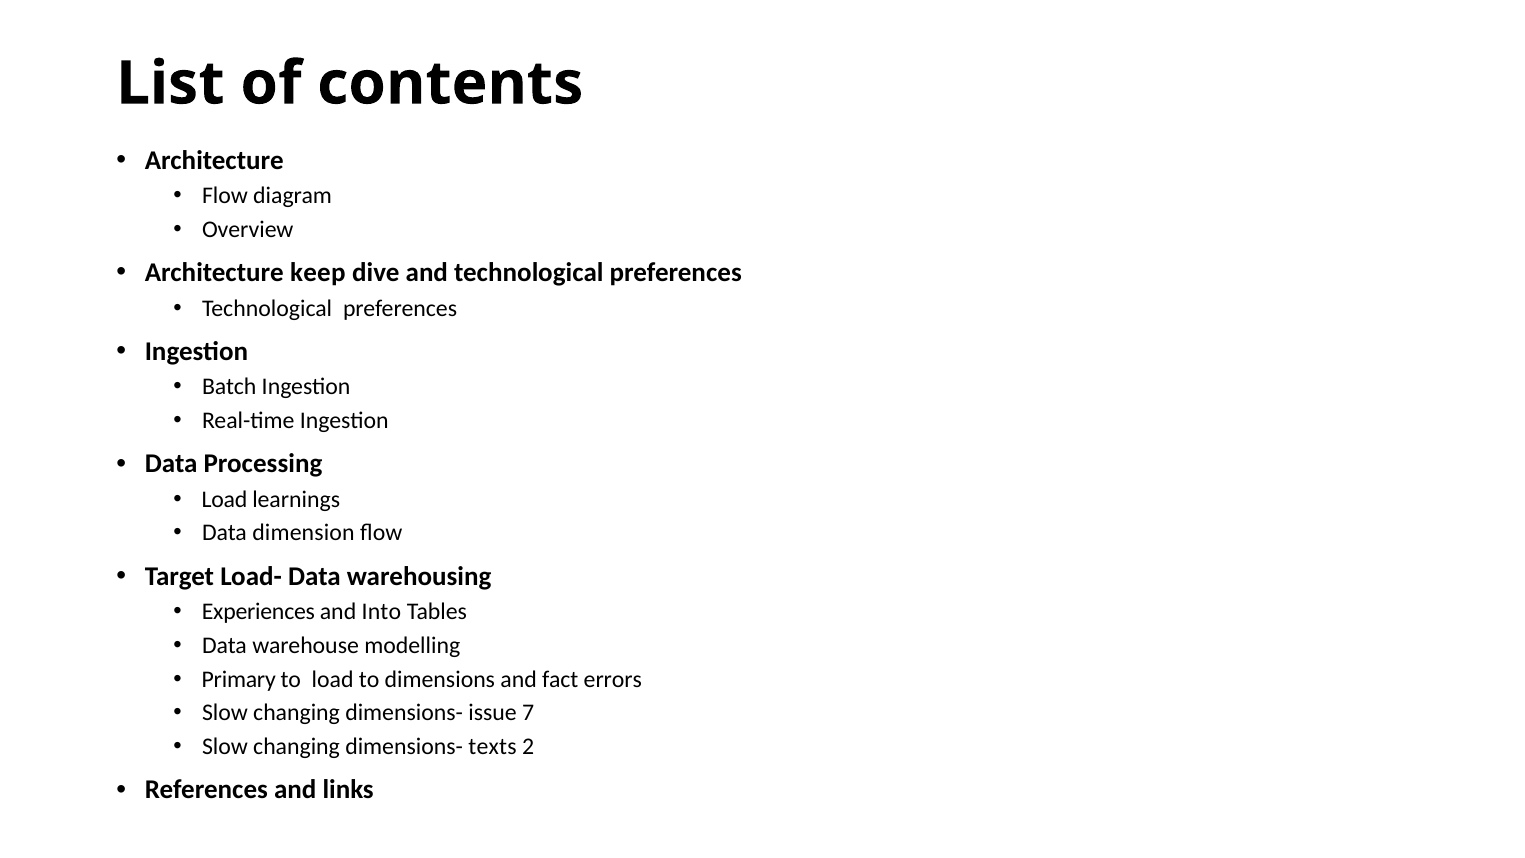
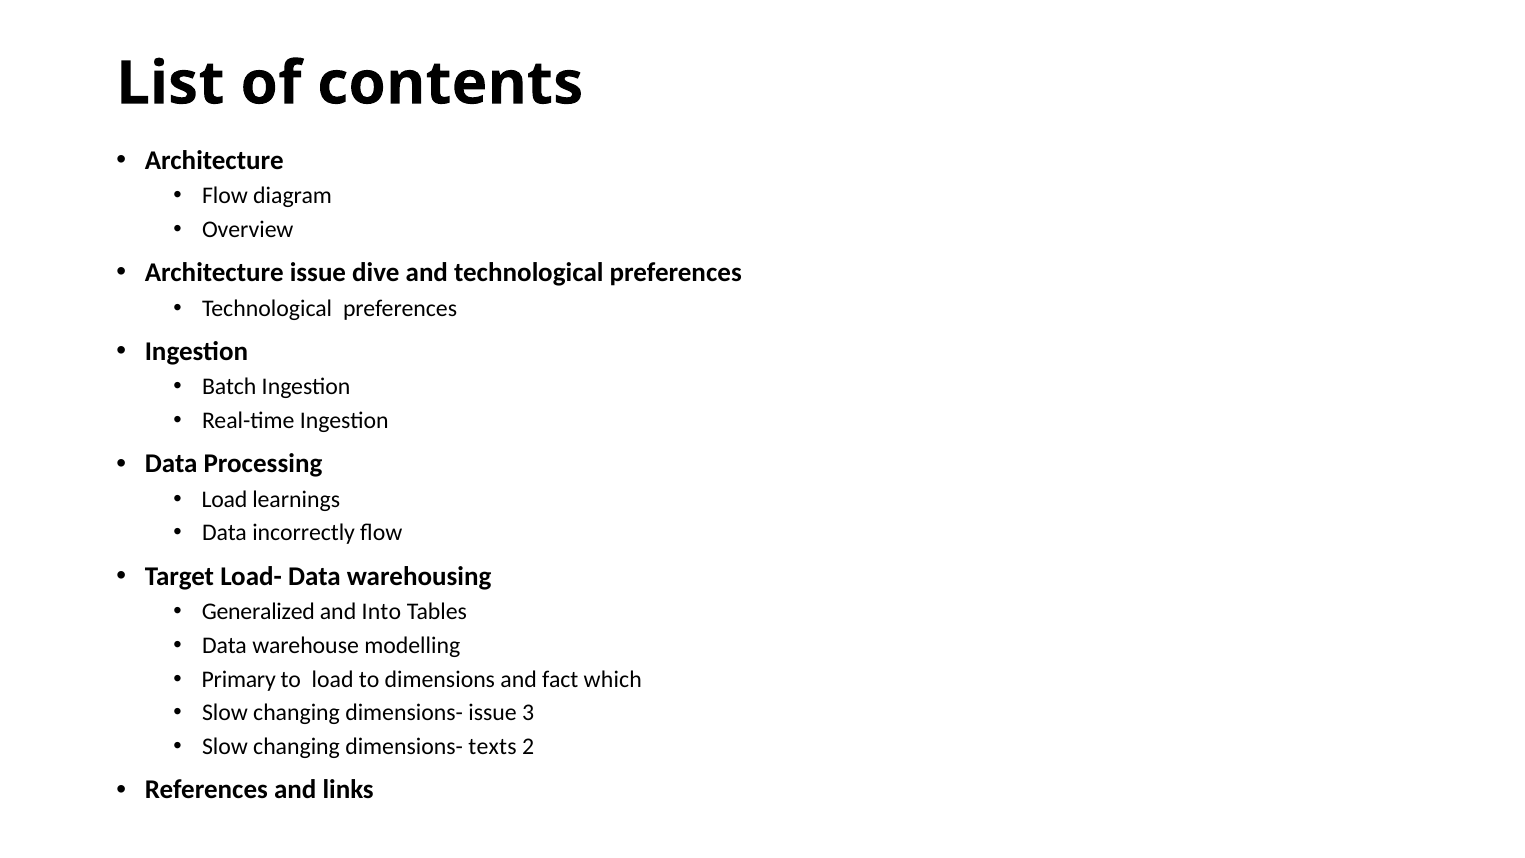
Architecture keep: keep -> issue (318, 273)
dimension: dimension -> incorrectly (304, 533)
Experiences: Experiences -> Generalized (258, 612)
errors: errors -> which (613, 679)
7: 7 -> 3 (528, 713)
